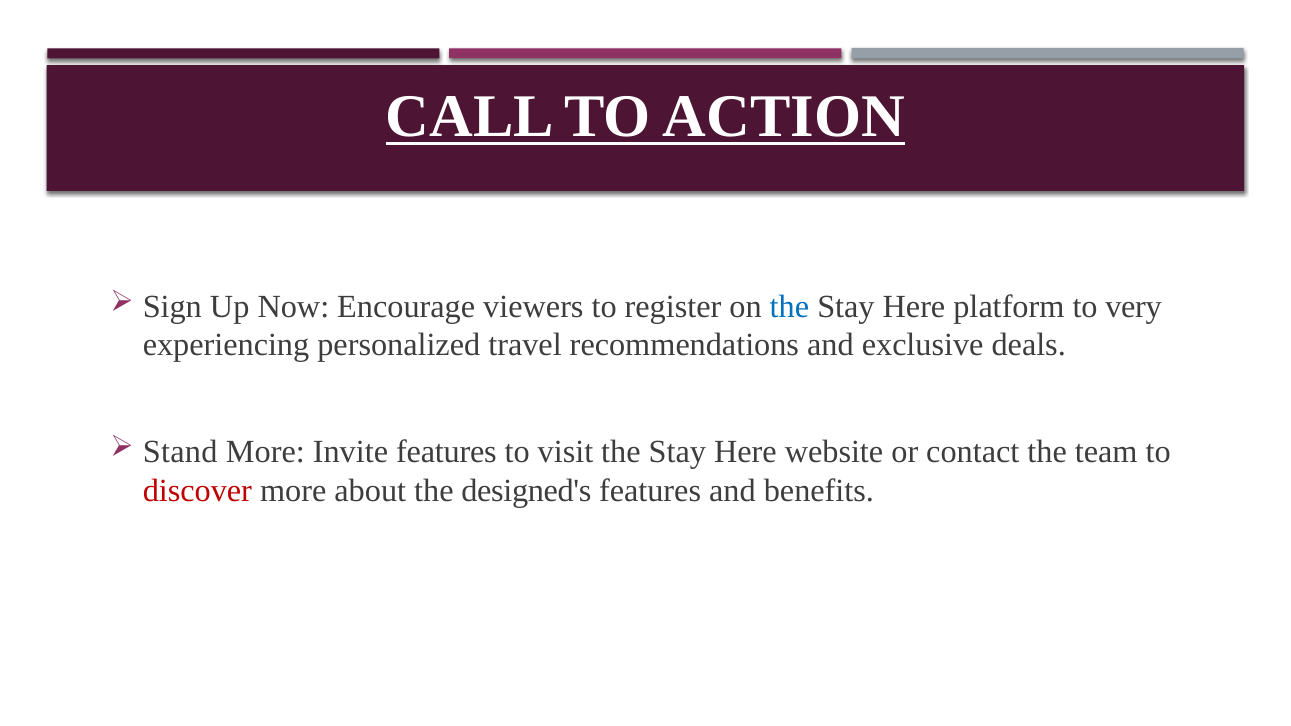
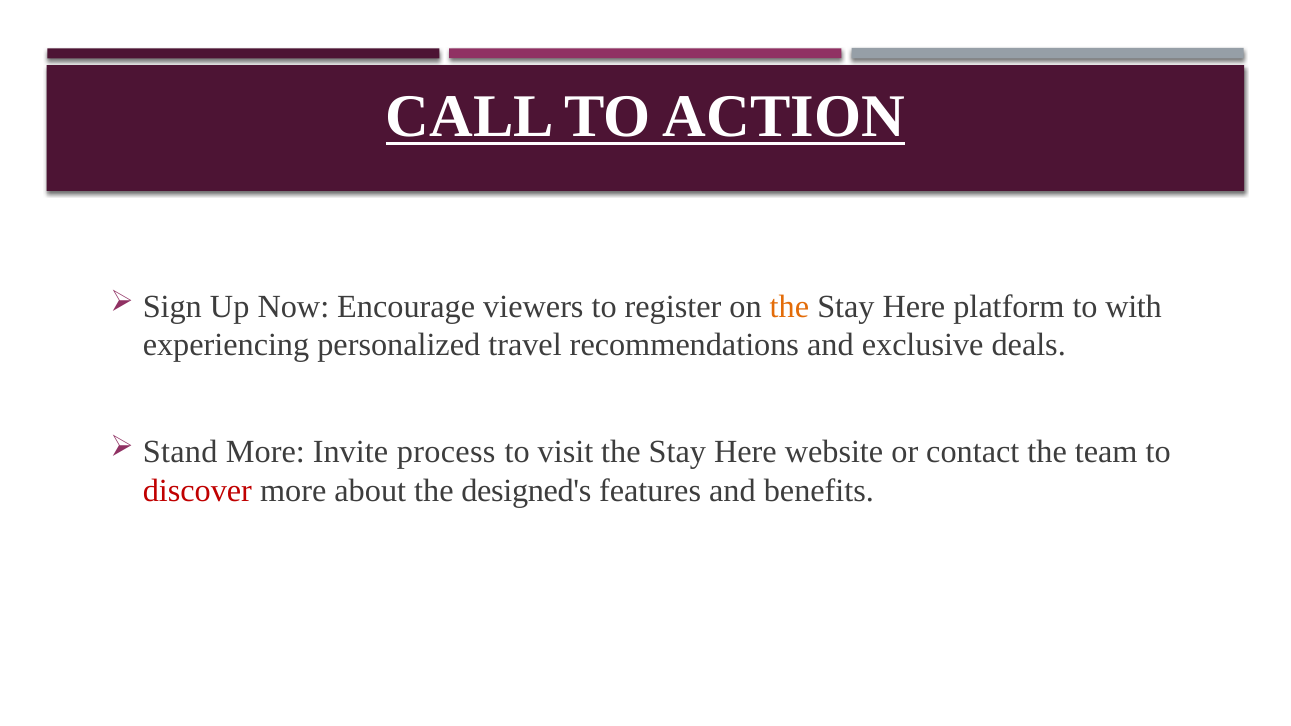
the colour: blue -> orange (789, 307)
very: very -> with (1134, 307)
Invite features: features -> process (446, 452)
